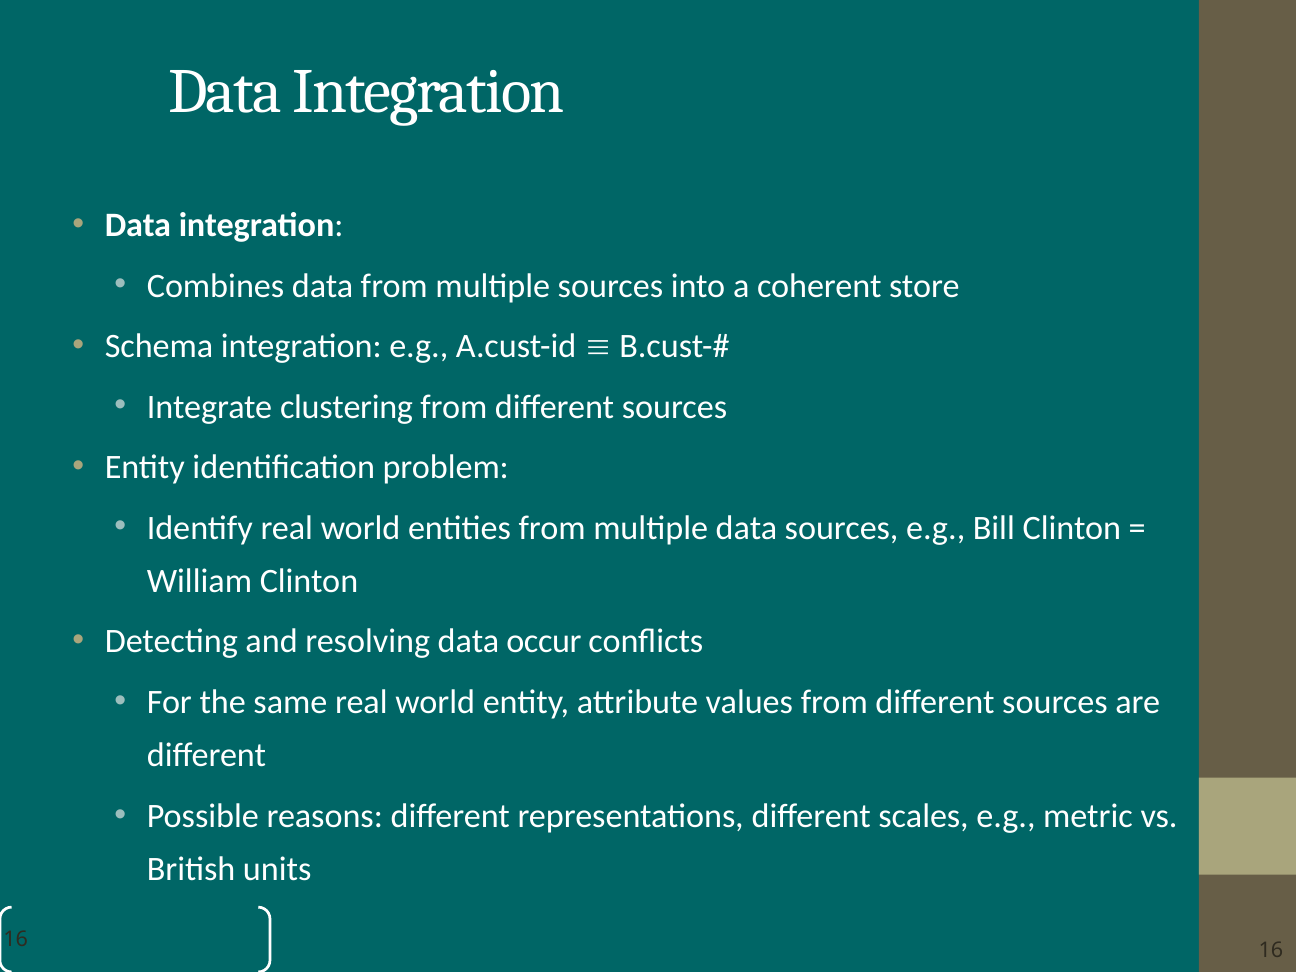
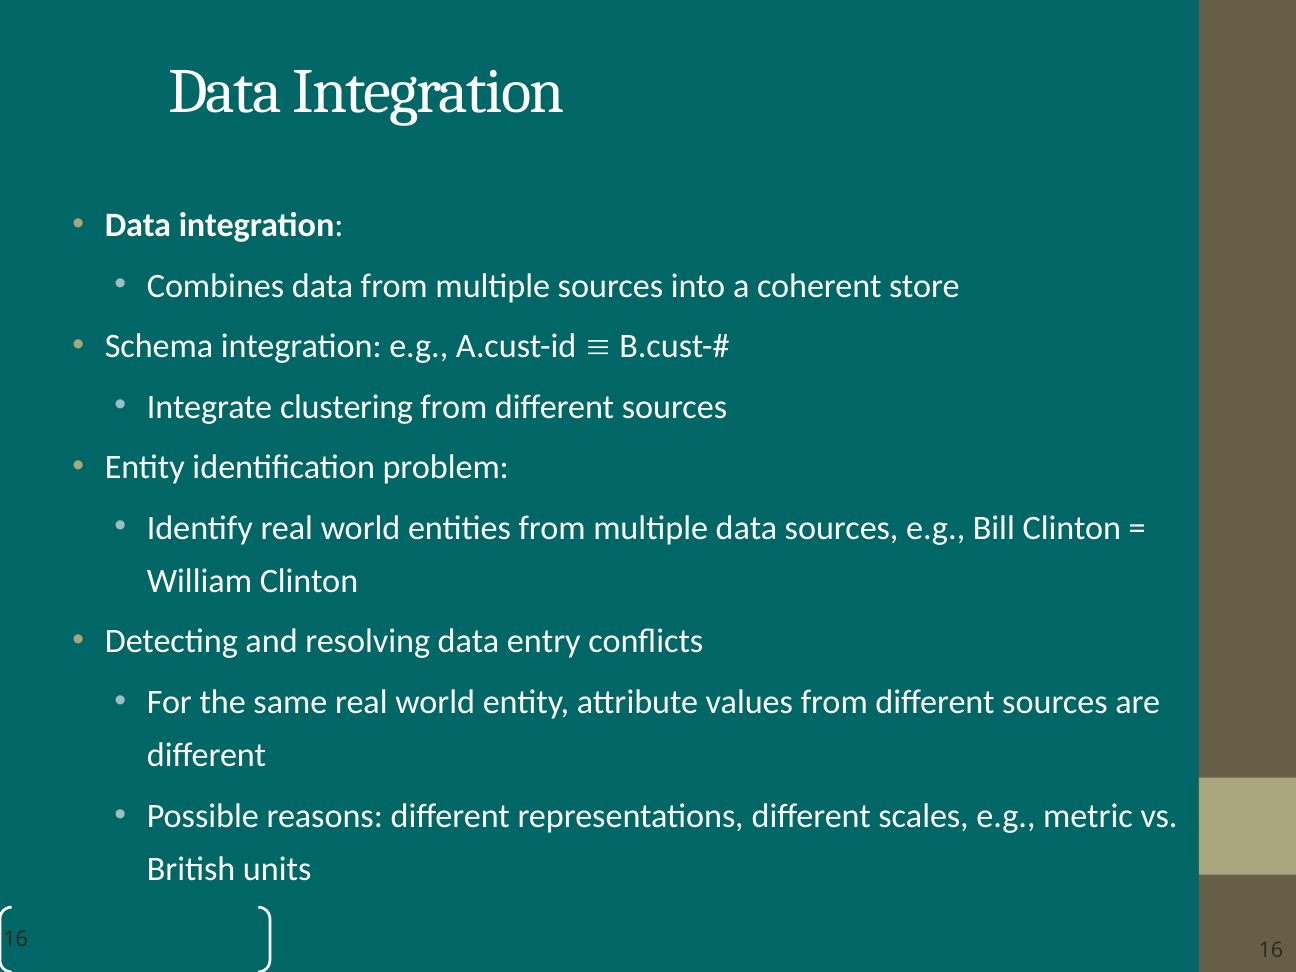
occur: occur -> entry (544, 642)
